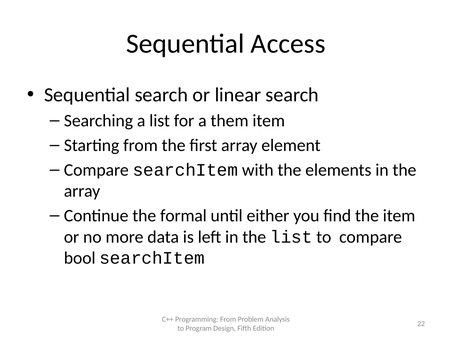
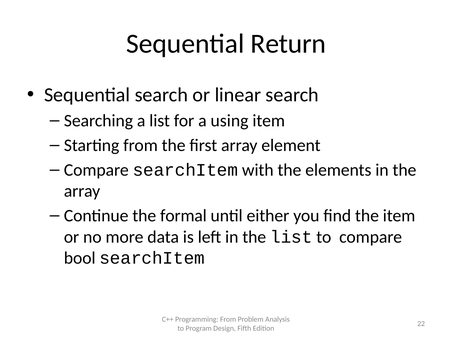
Access: Access -> Return (288, 44)
them: them -> using (230, 121)
